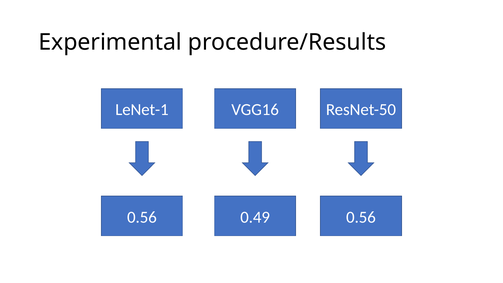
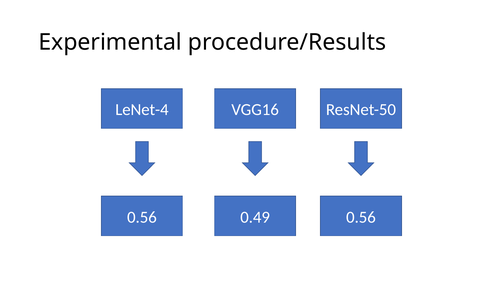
LeNet-1: LeNet-1 -> LeNet-4 (142, 110)
